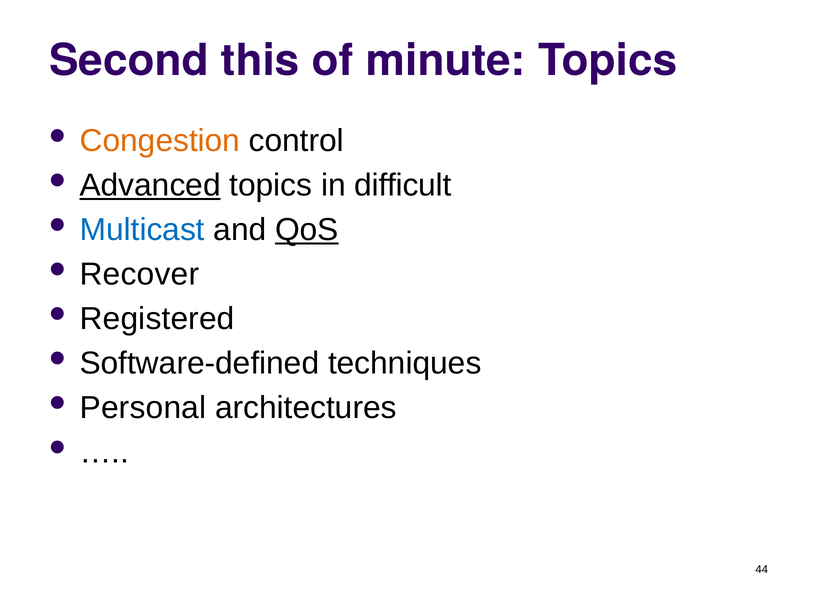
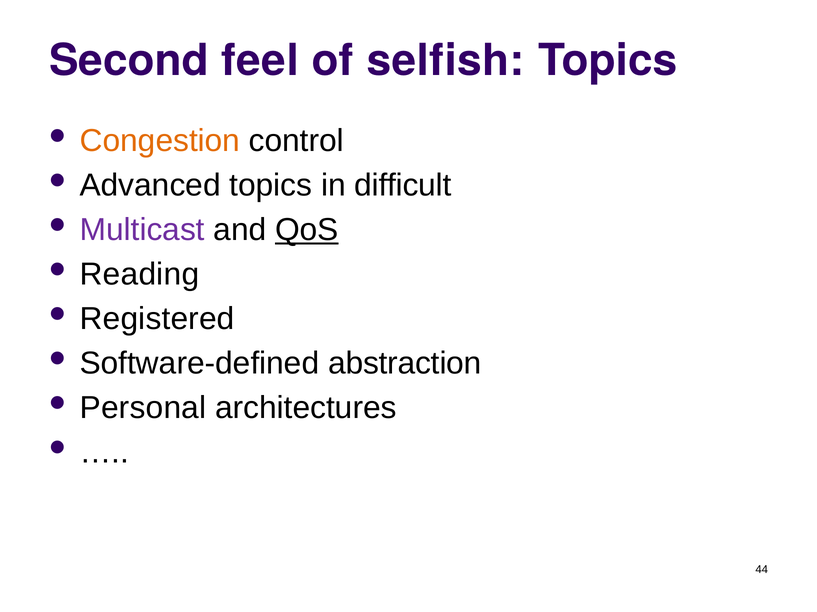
this: this -> feel (260, 61)
minute: minute -> selfish (446, 61)
Advanced underline: present -> none (150, 186)
Multicast colour: blue -> purple (142, 230)
Recover: Recover -> Reading (139, 275)
techniques: techniques -> abstraction (405, 364)
